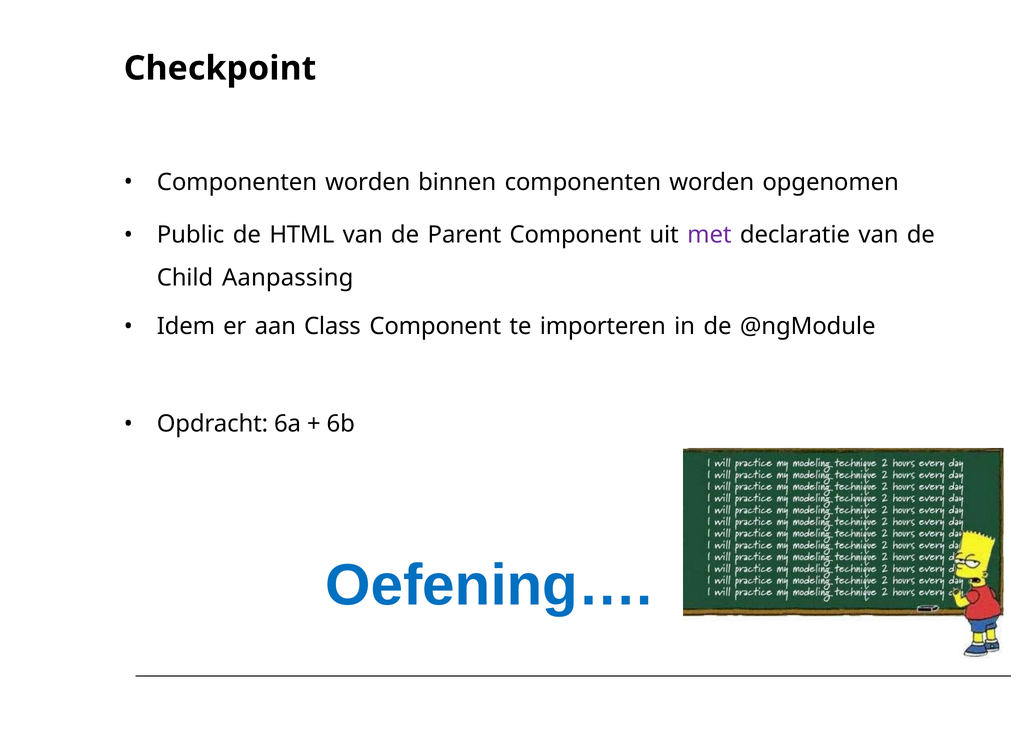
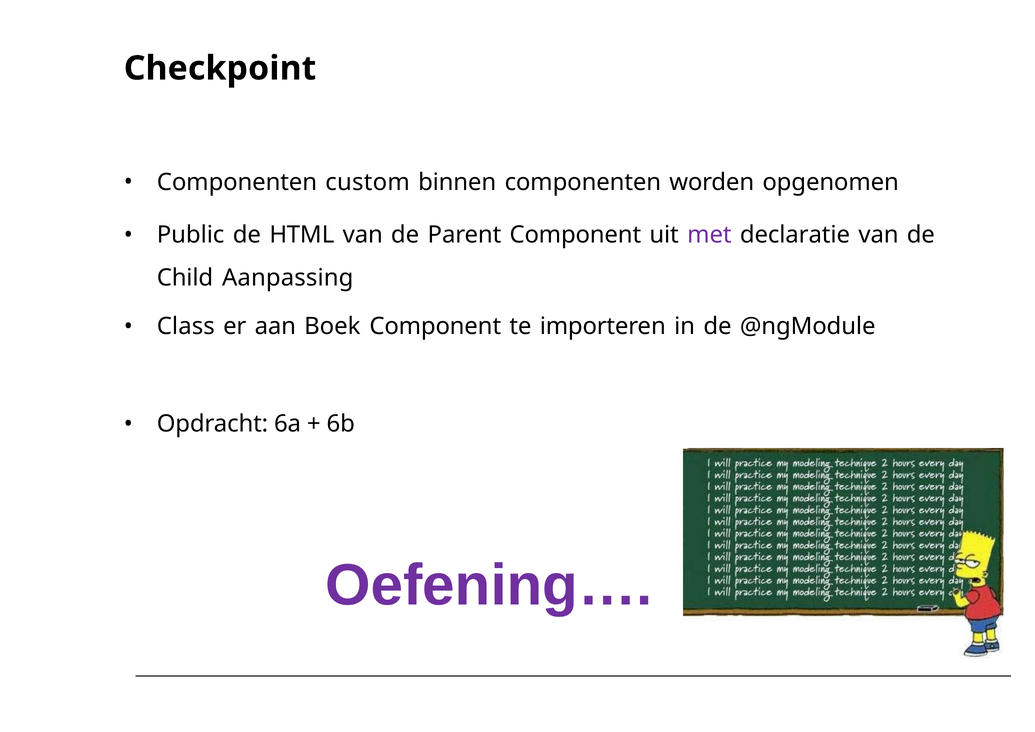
worden: worden -> custom (368, 182)
Idem: Idem -> Class (186, 327)
Class: Class -> Boek (332, 327)
Oefening… colour: blue -> purple (489, 586)
